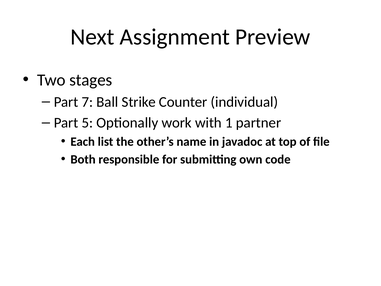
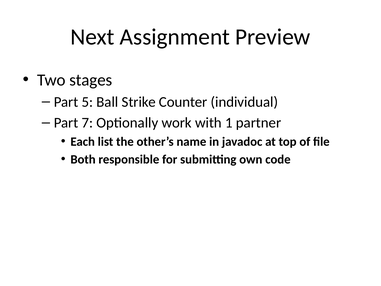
7: 7 -> 5 (87, 102)
5: 5 -> 7 (87, 123)
